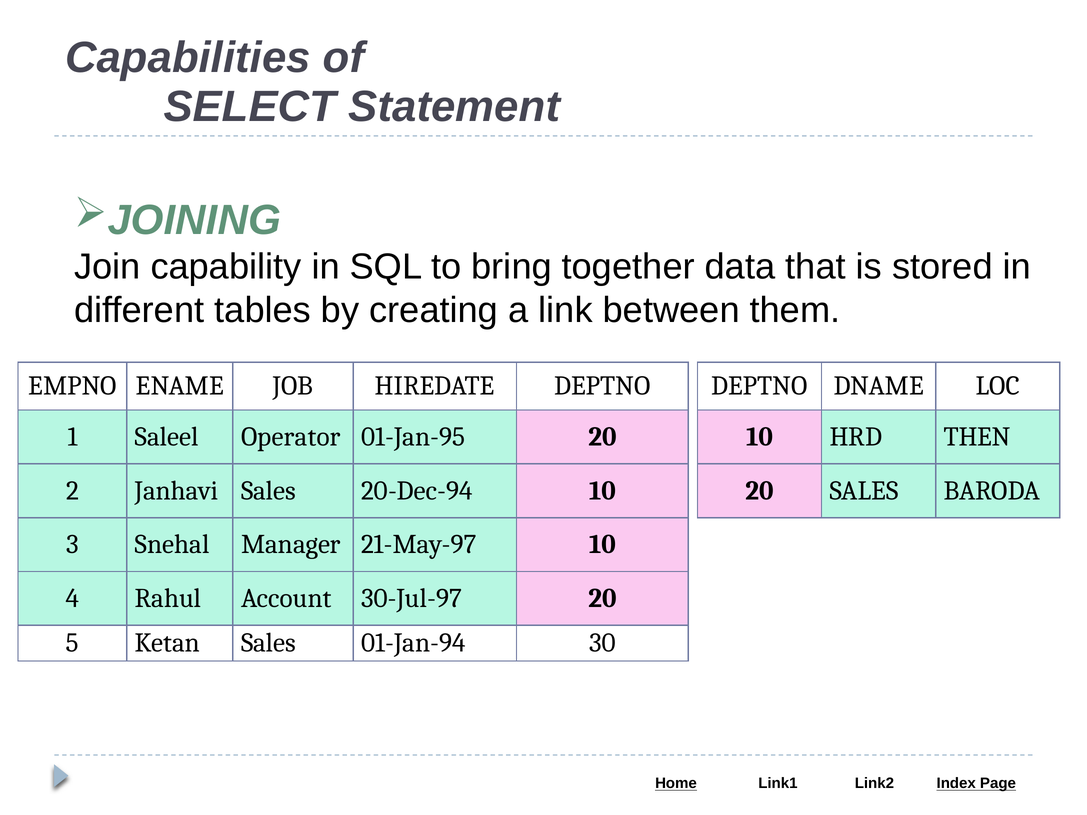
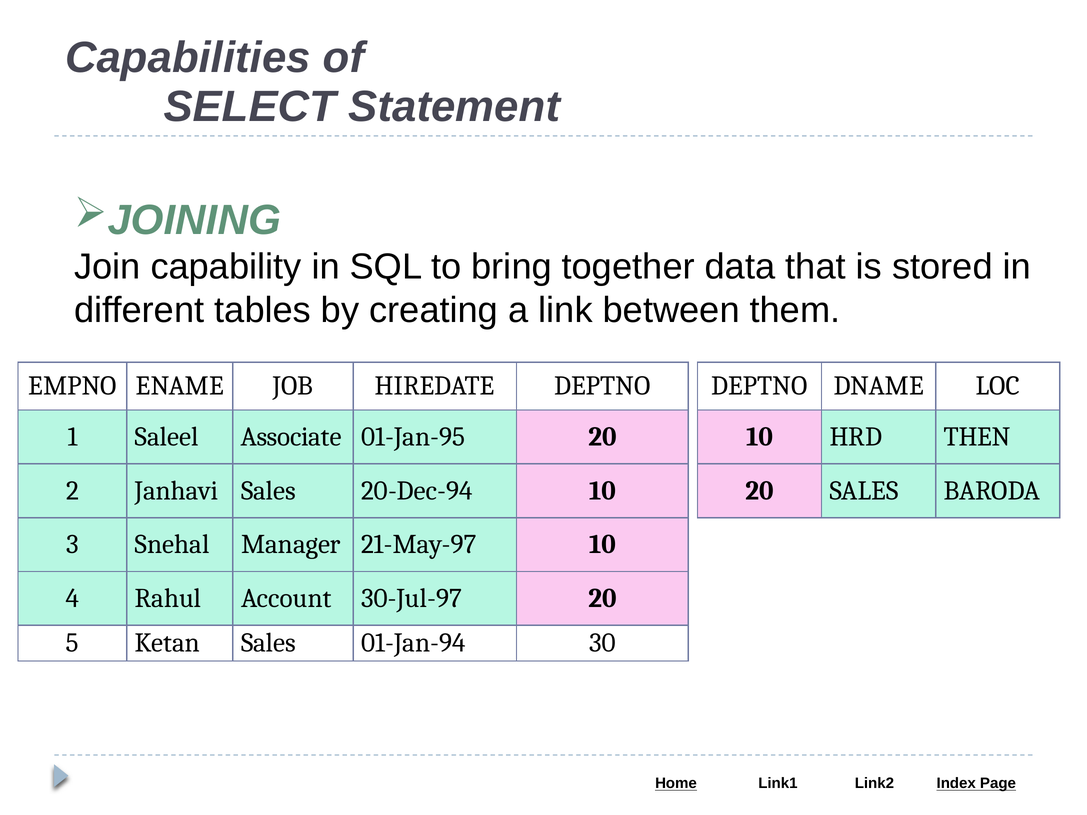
Operator: Operator -> Associate (291, 437)
